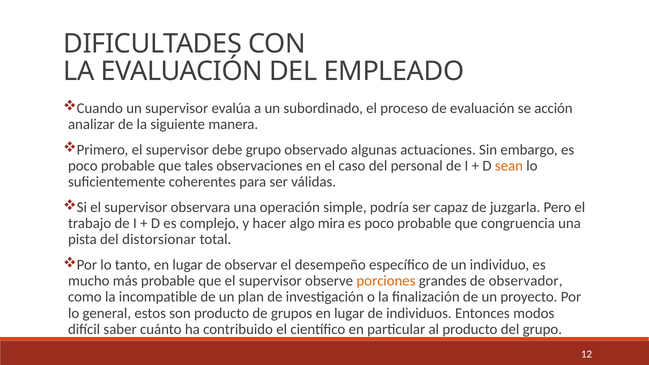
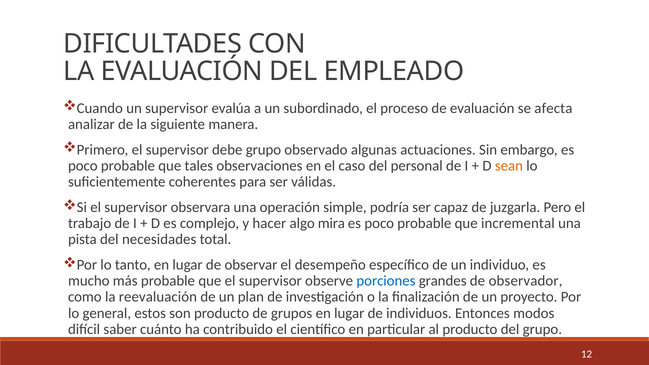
acción: acción -> afecta (553, 108)
congruencia: congruencia -> incremental (518, 223)
distorsionar: distorsionar -> necesidades (159, 239)
porciones colour: orange -> blue (386, 281)
incompatible: incompatible -> reevaluación (158, 297)
